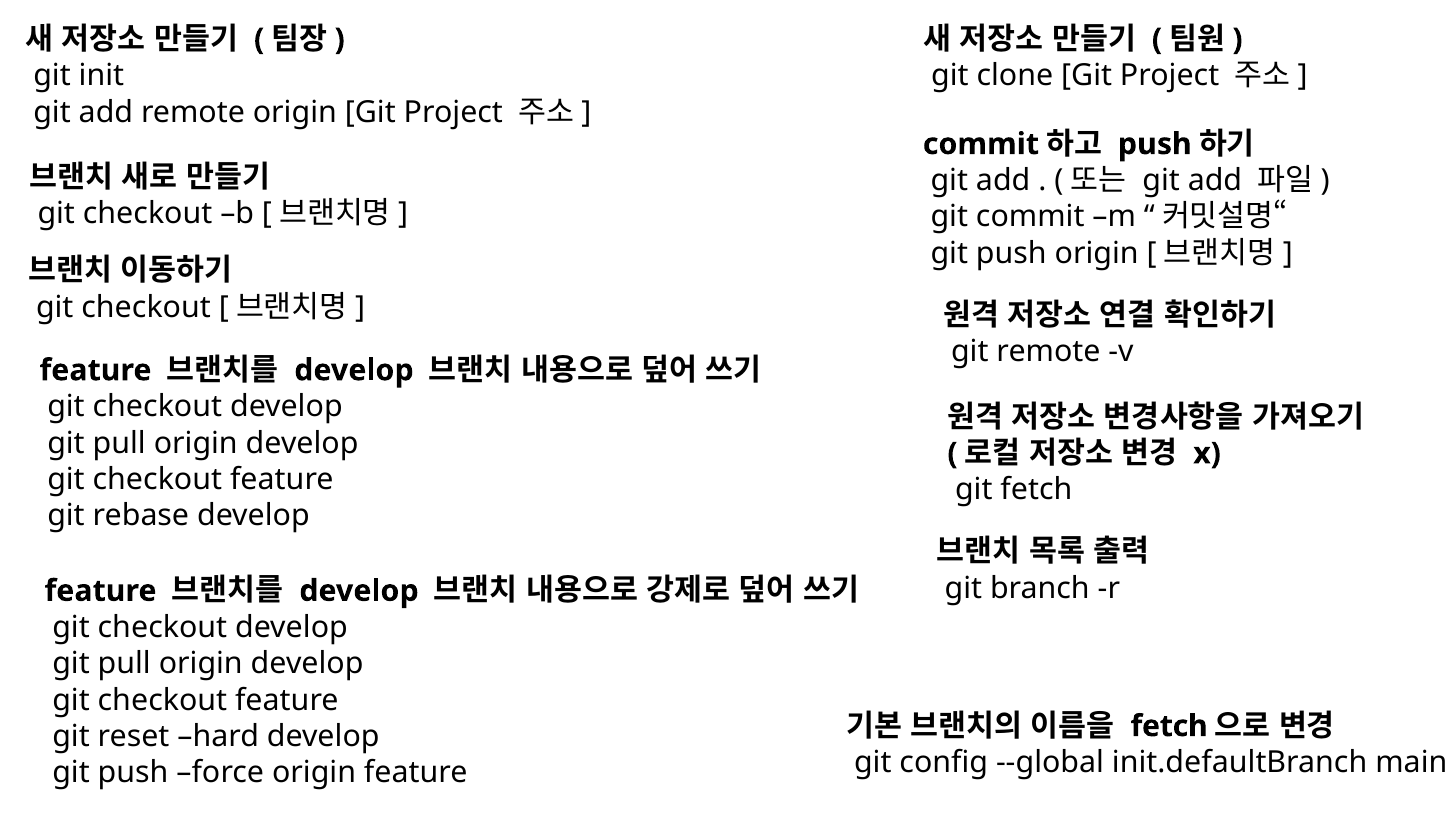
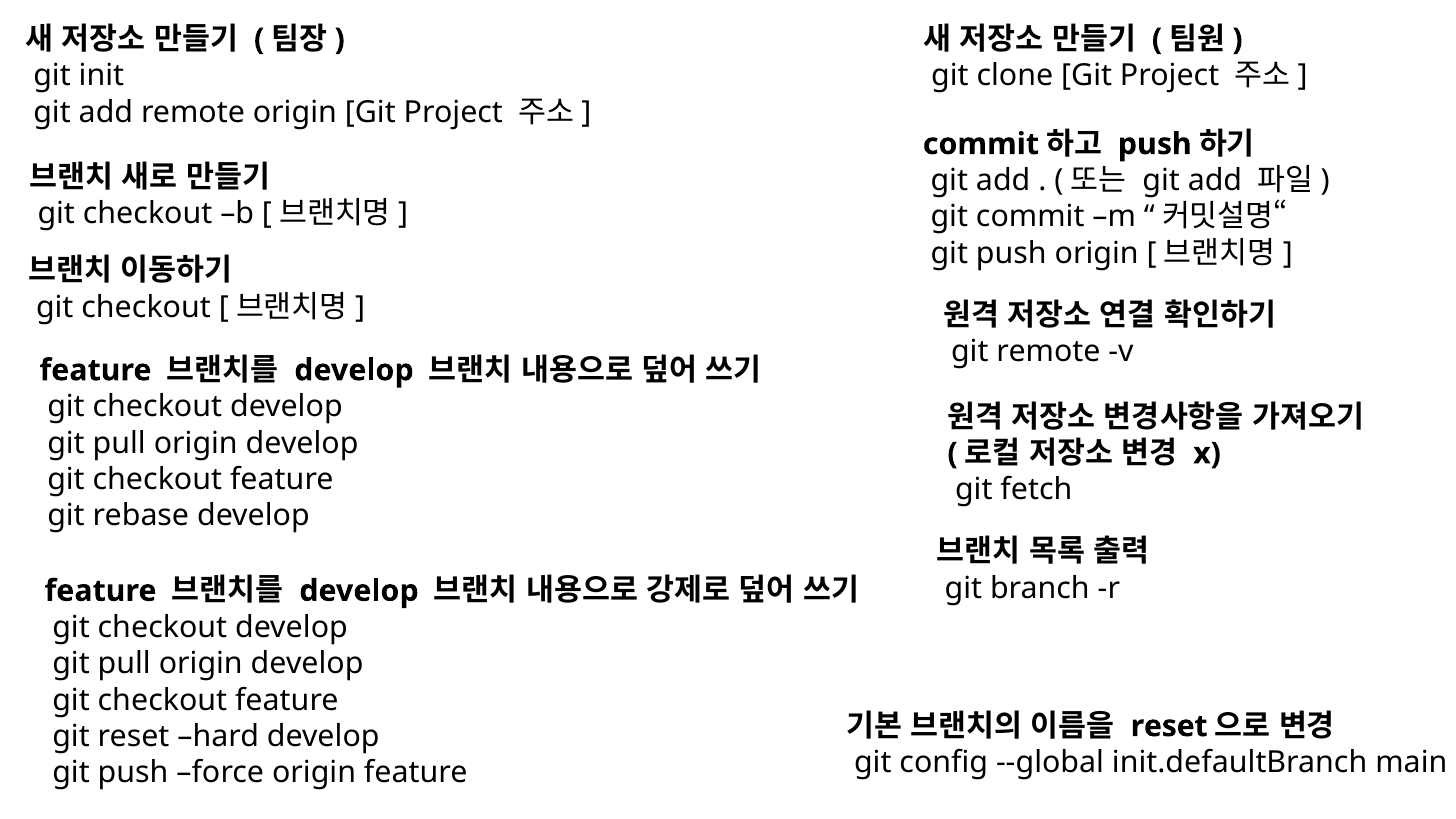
fetch: fetch -> reset (1169, 726)
